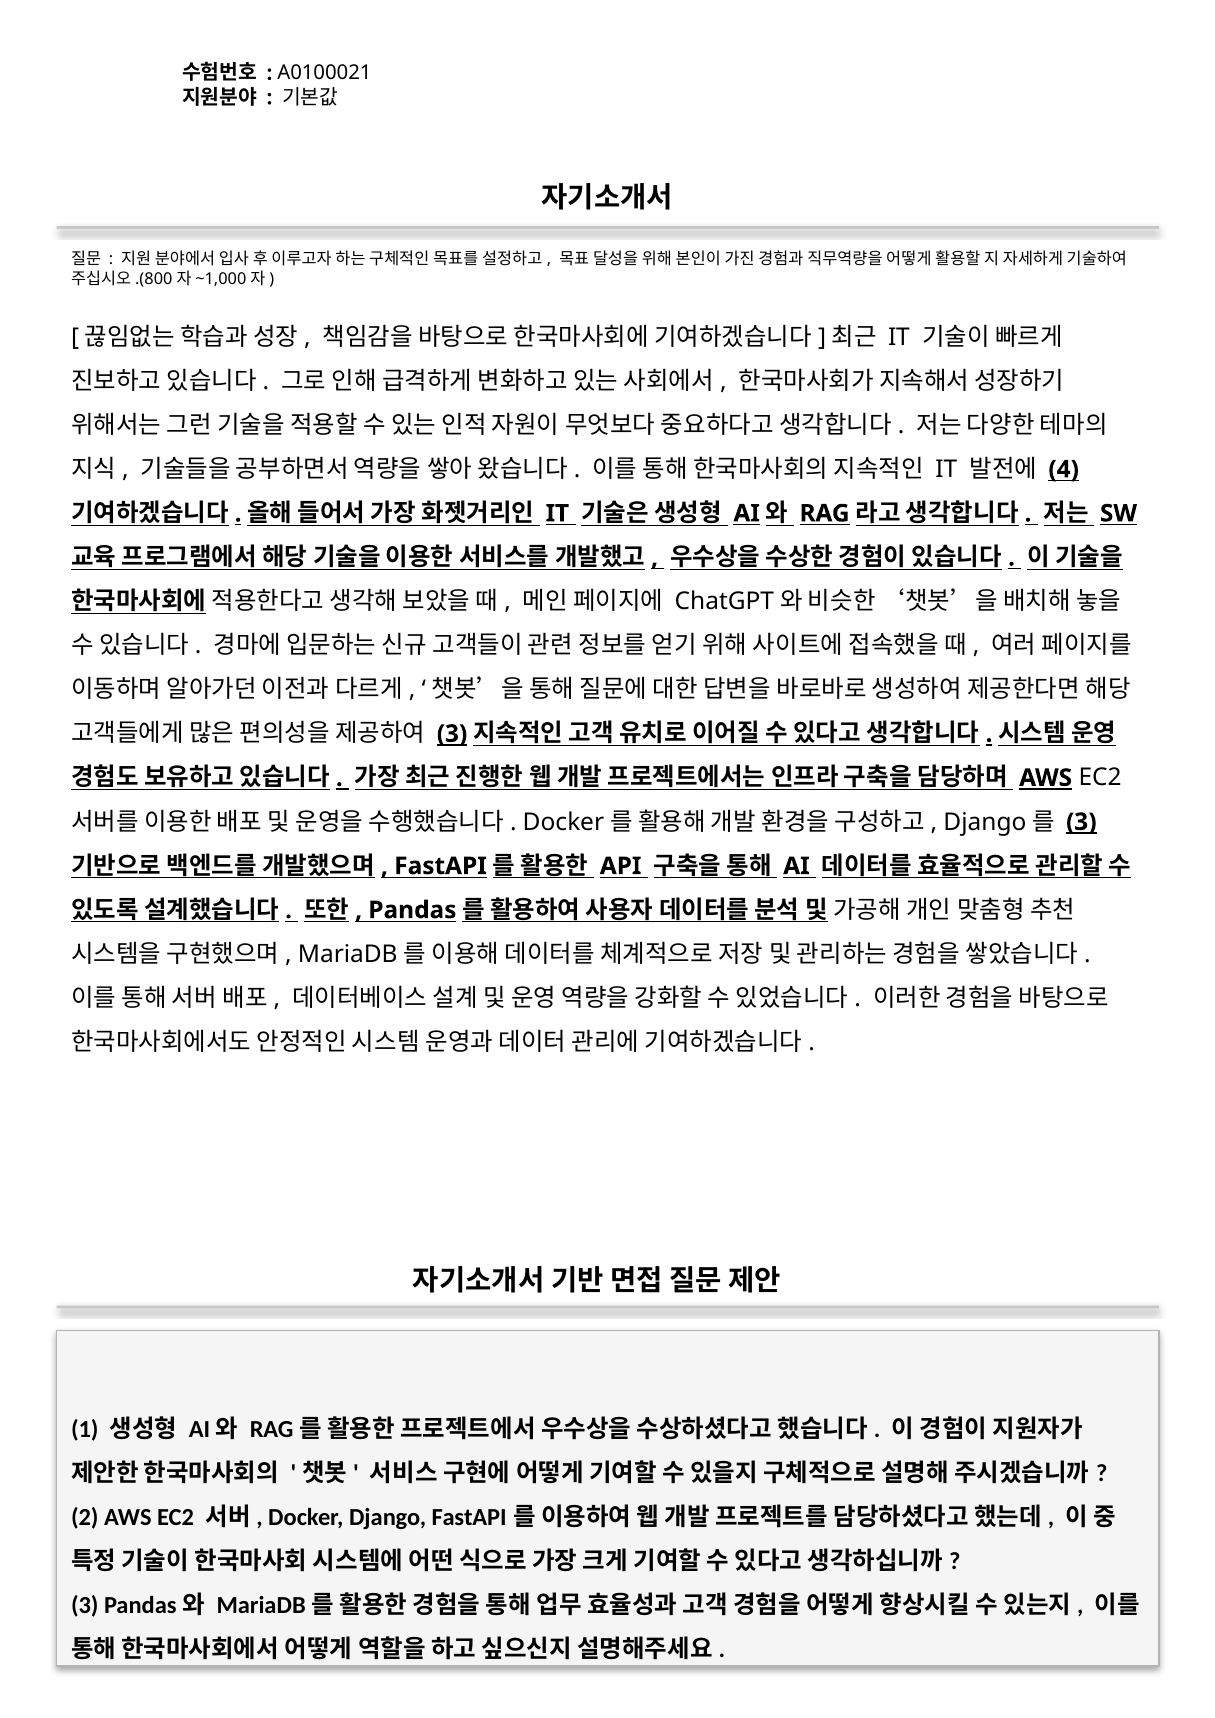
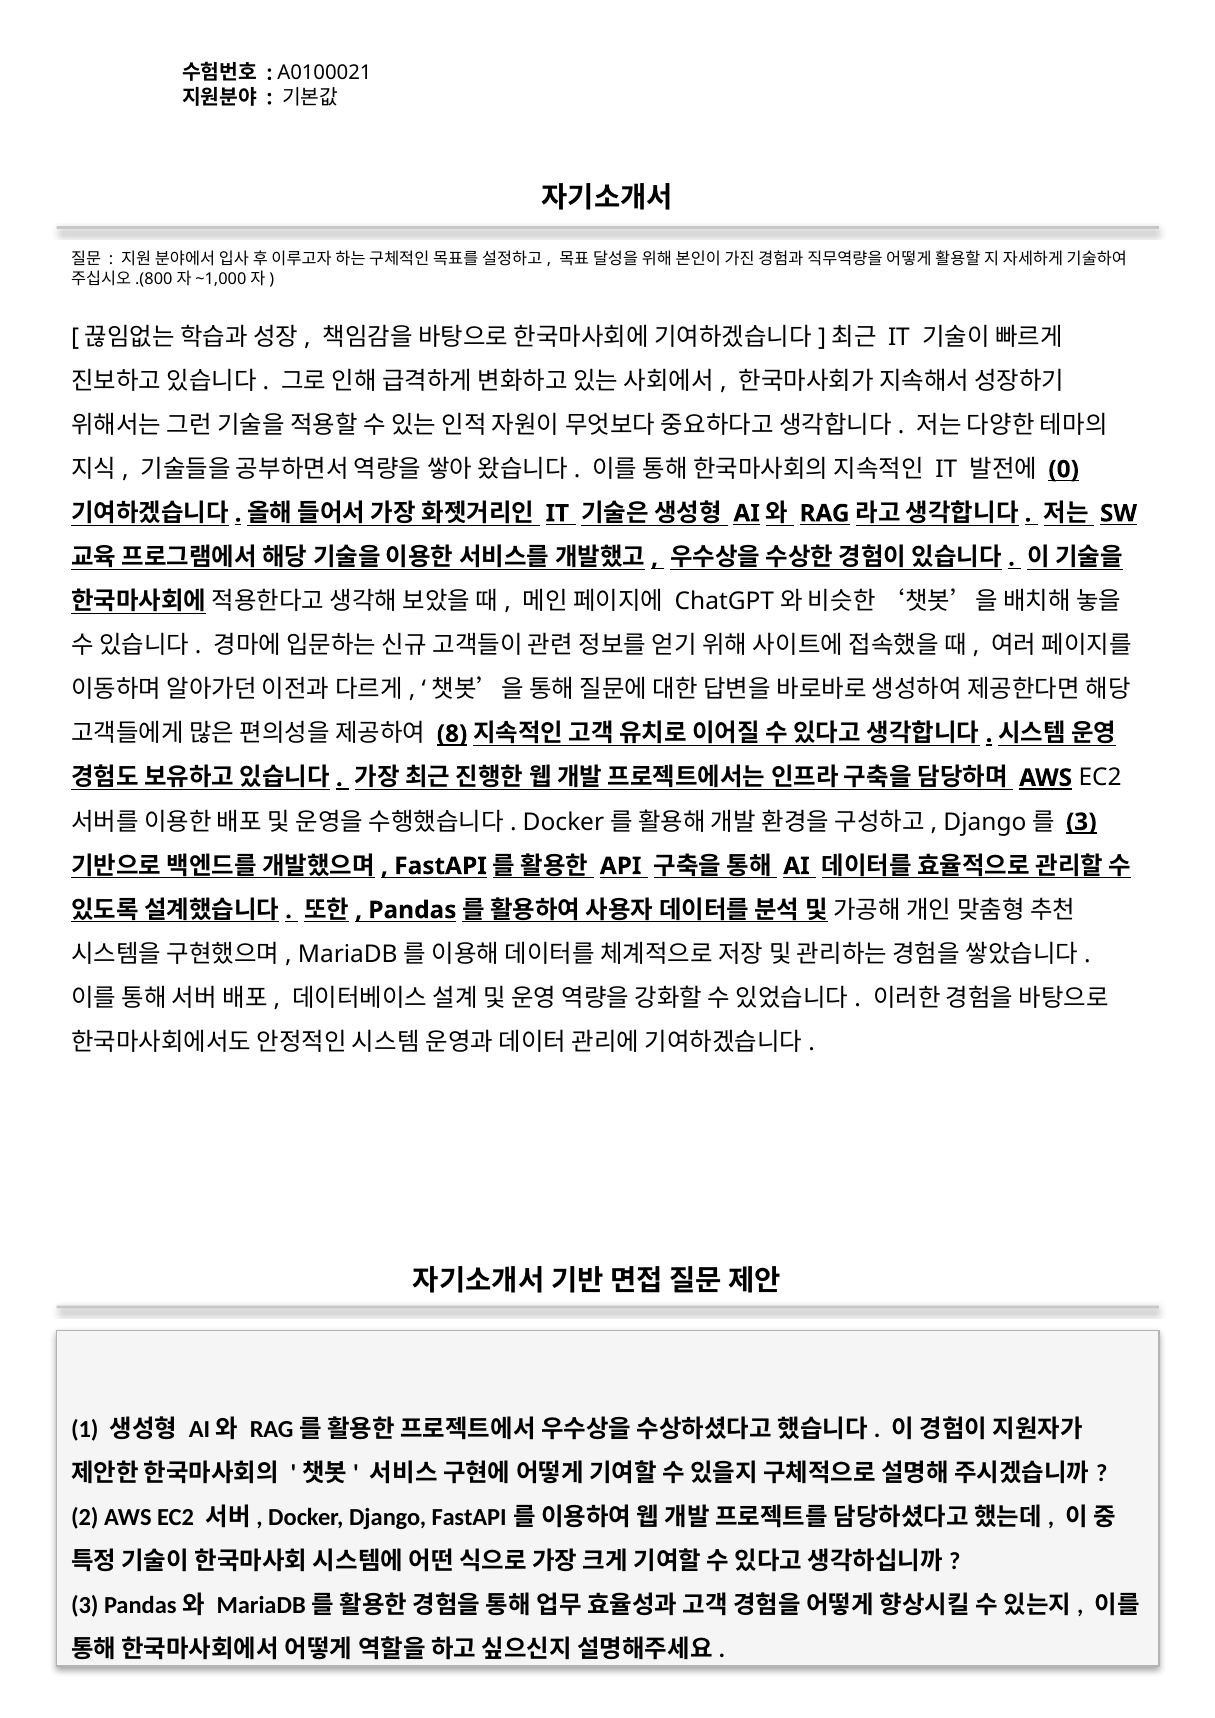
4: 4 -> 0 (1064, 469)
3: 3 -> 8 (452, 734)
